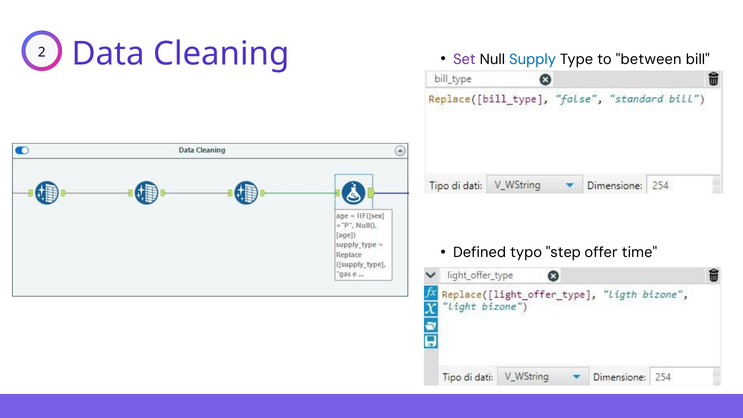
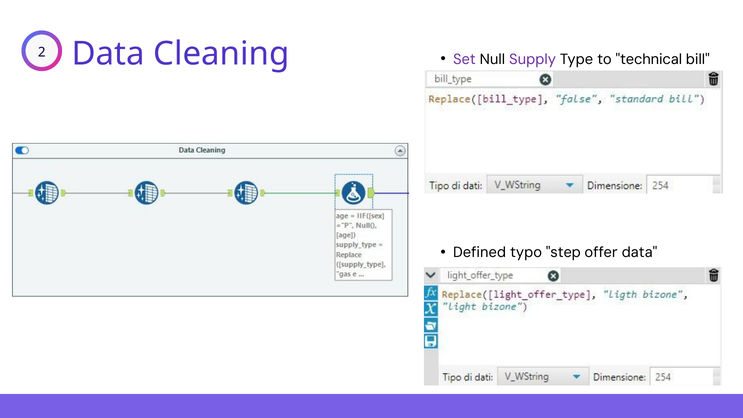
Supply colour: blue -> purple (532, 59)
between: between -> technical (649, 59)
offer time: time -> data (639, 252)
